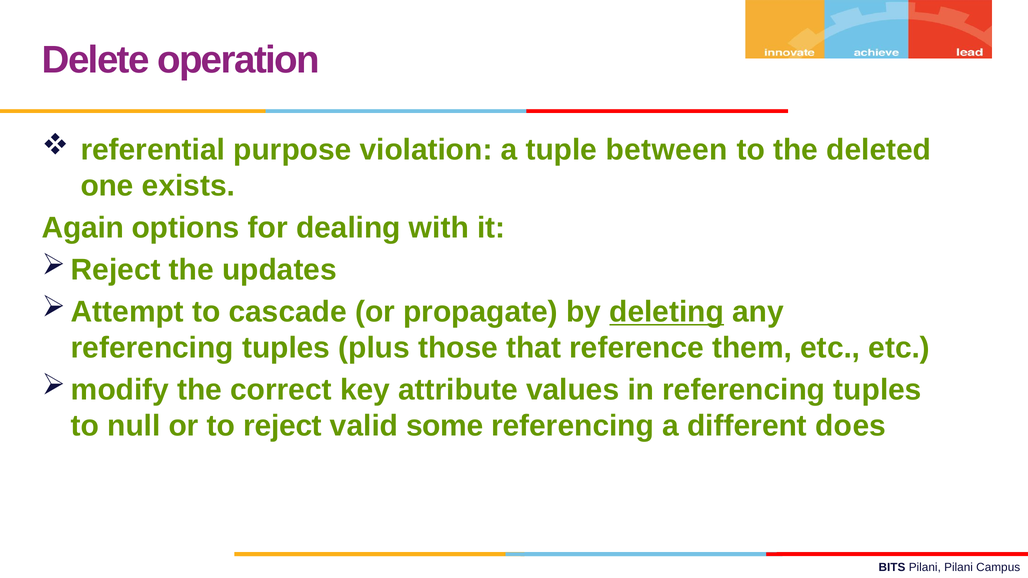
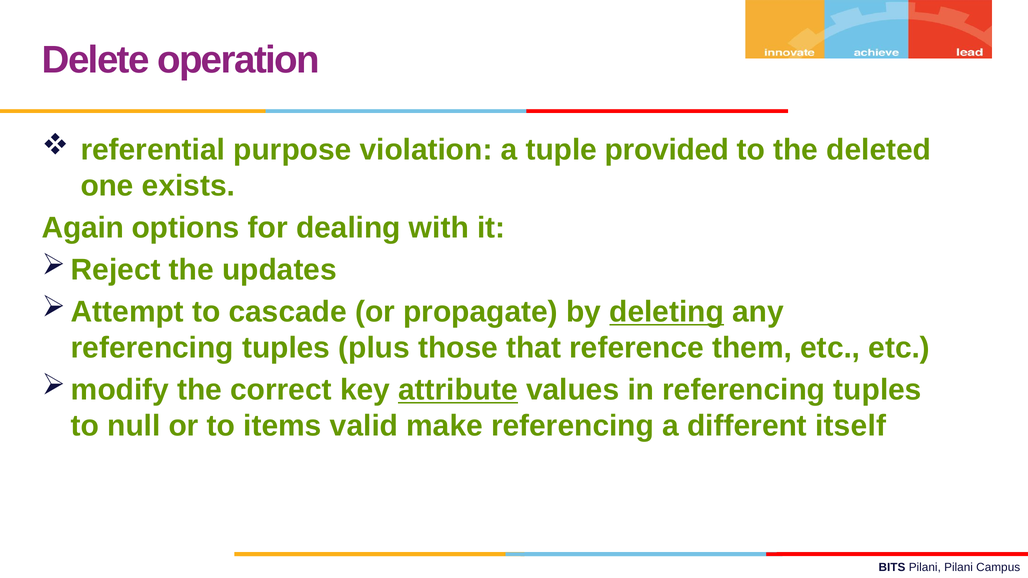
between: between -> provided (667, 150)
attribute underline: none -> present (458, 390)
reject: reject -> items (283, 426)
some: some -> make (445, 426)
does: does -> itself (851, 426)
